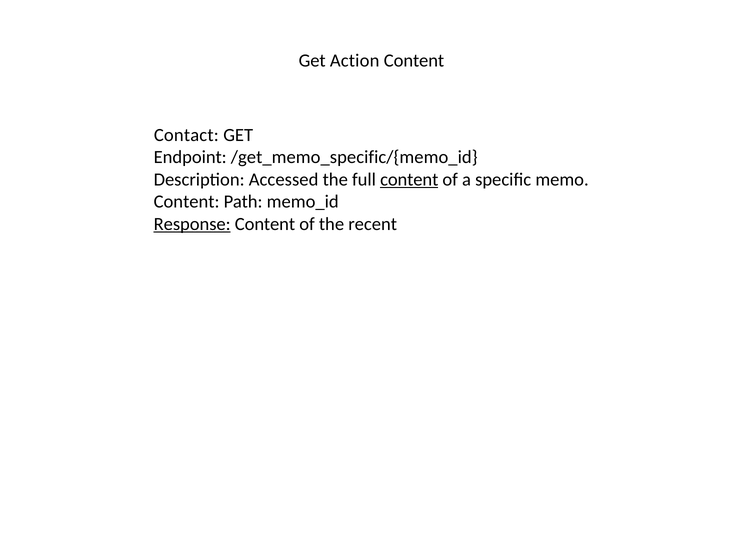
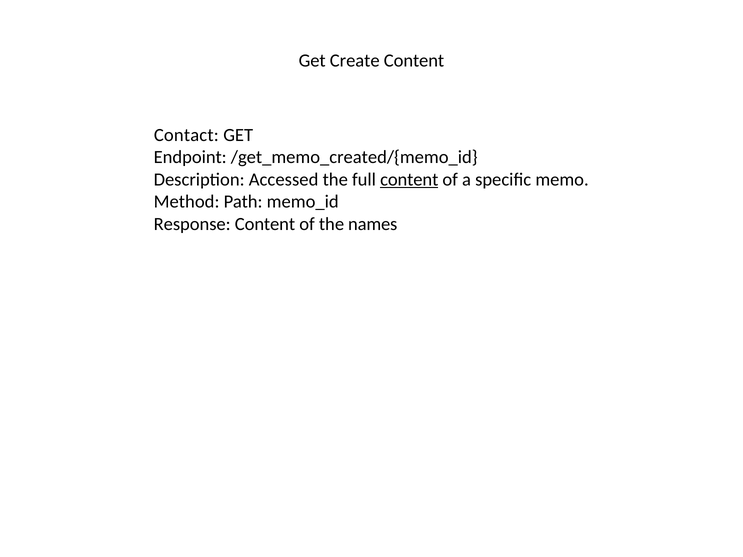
Action: Action -> Create (355, 61)
/get_memo_specific/{memo_id: /get_memo_specific/{memo_id -> /get_memo_created/{memo_id (354, 157)
Content: Content -> Method (187, 202)
Response underline: present -> none (192, 224)
recent: recent -> names (373, 224)
